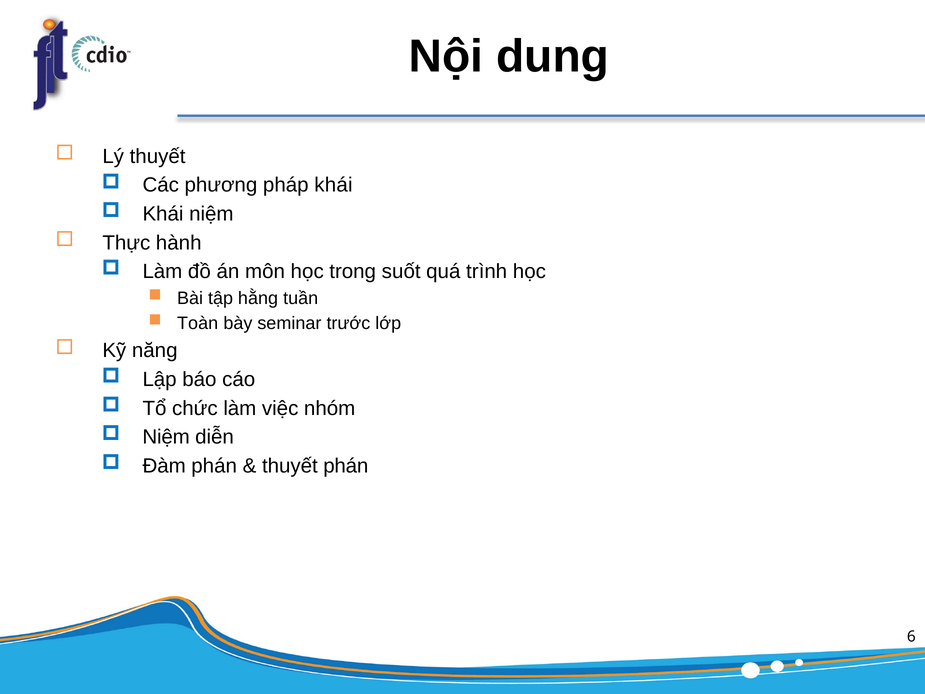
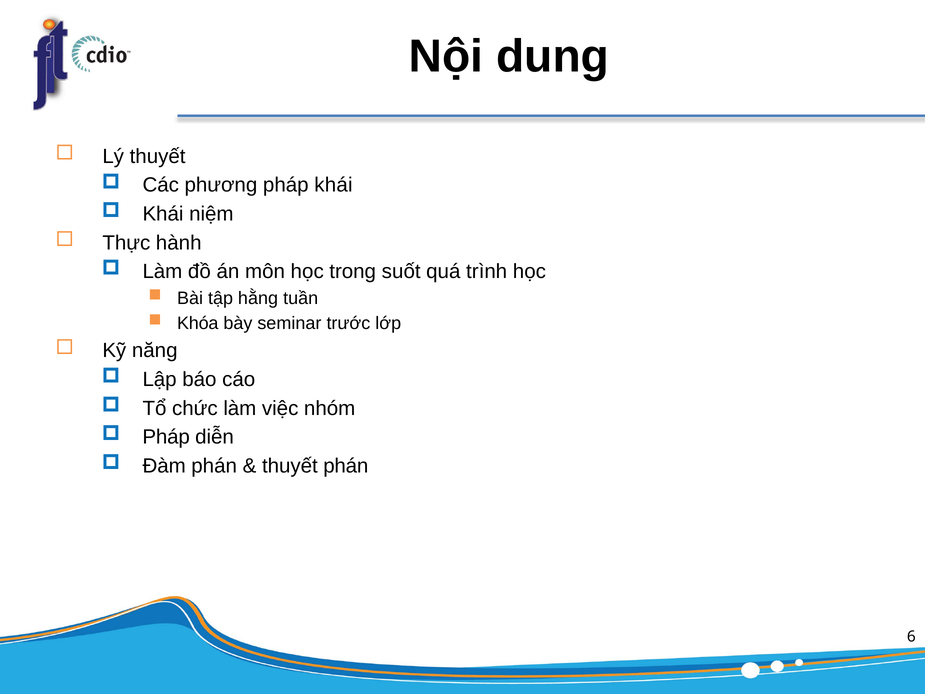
Toàn: Toàn -> Khóa (198, 323)
Niệm: Niệm -> Pháp (166, 437)
